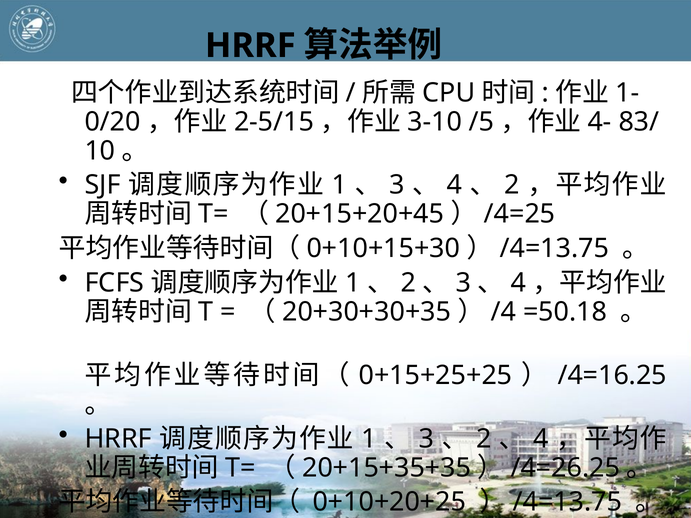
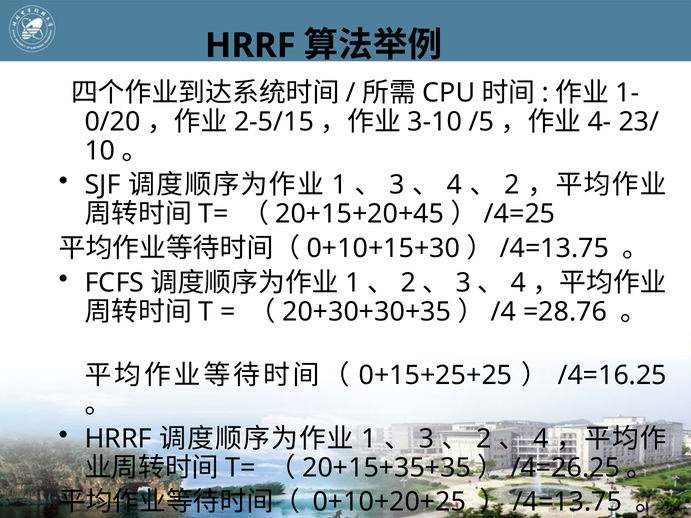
83/: 83/ -> 23/ (639, 122)
=50.18: =50.18 -> =28.76 (565, 312)
